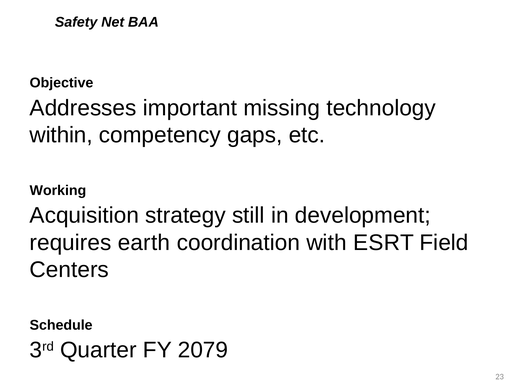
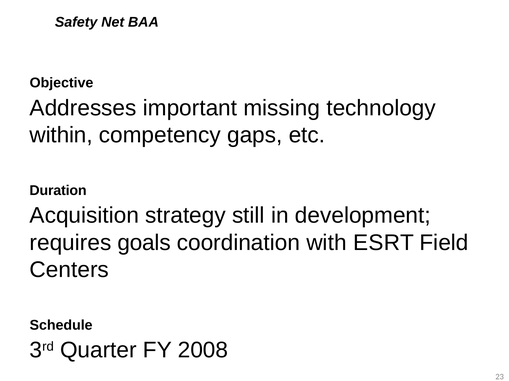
Working: Working -> Duration (58, 191)
earth: earth -> goals (144, 243)
2079: 2079 -> 2008 (203, 351)
